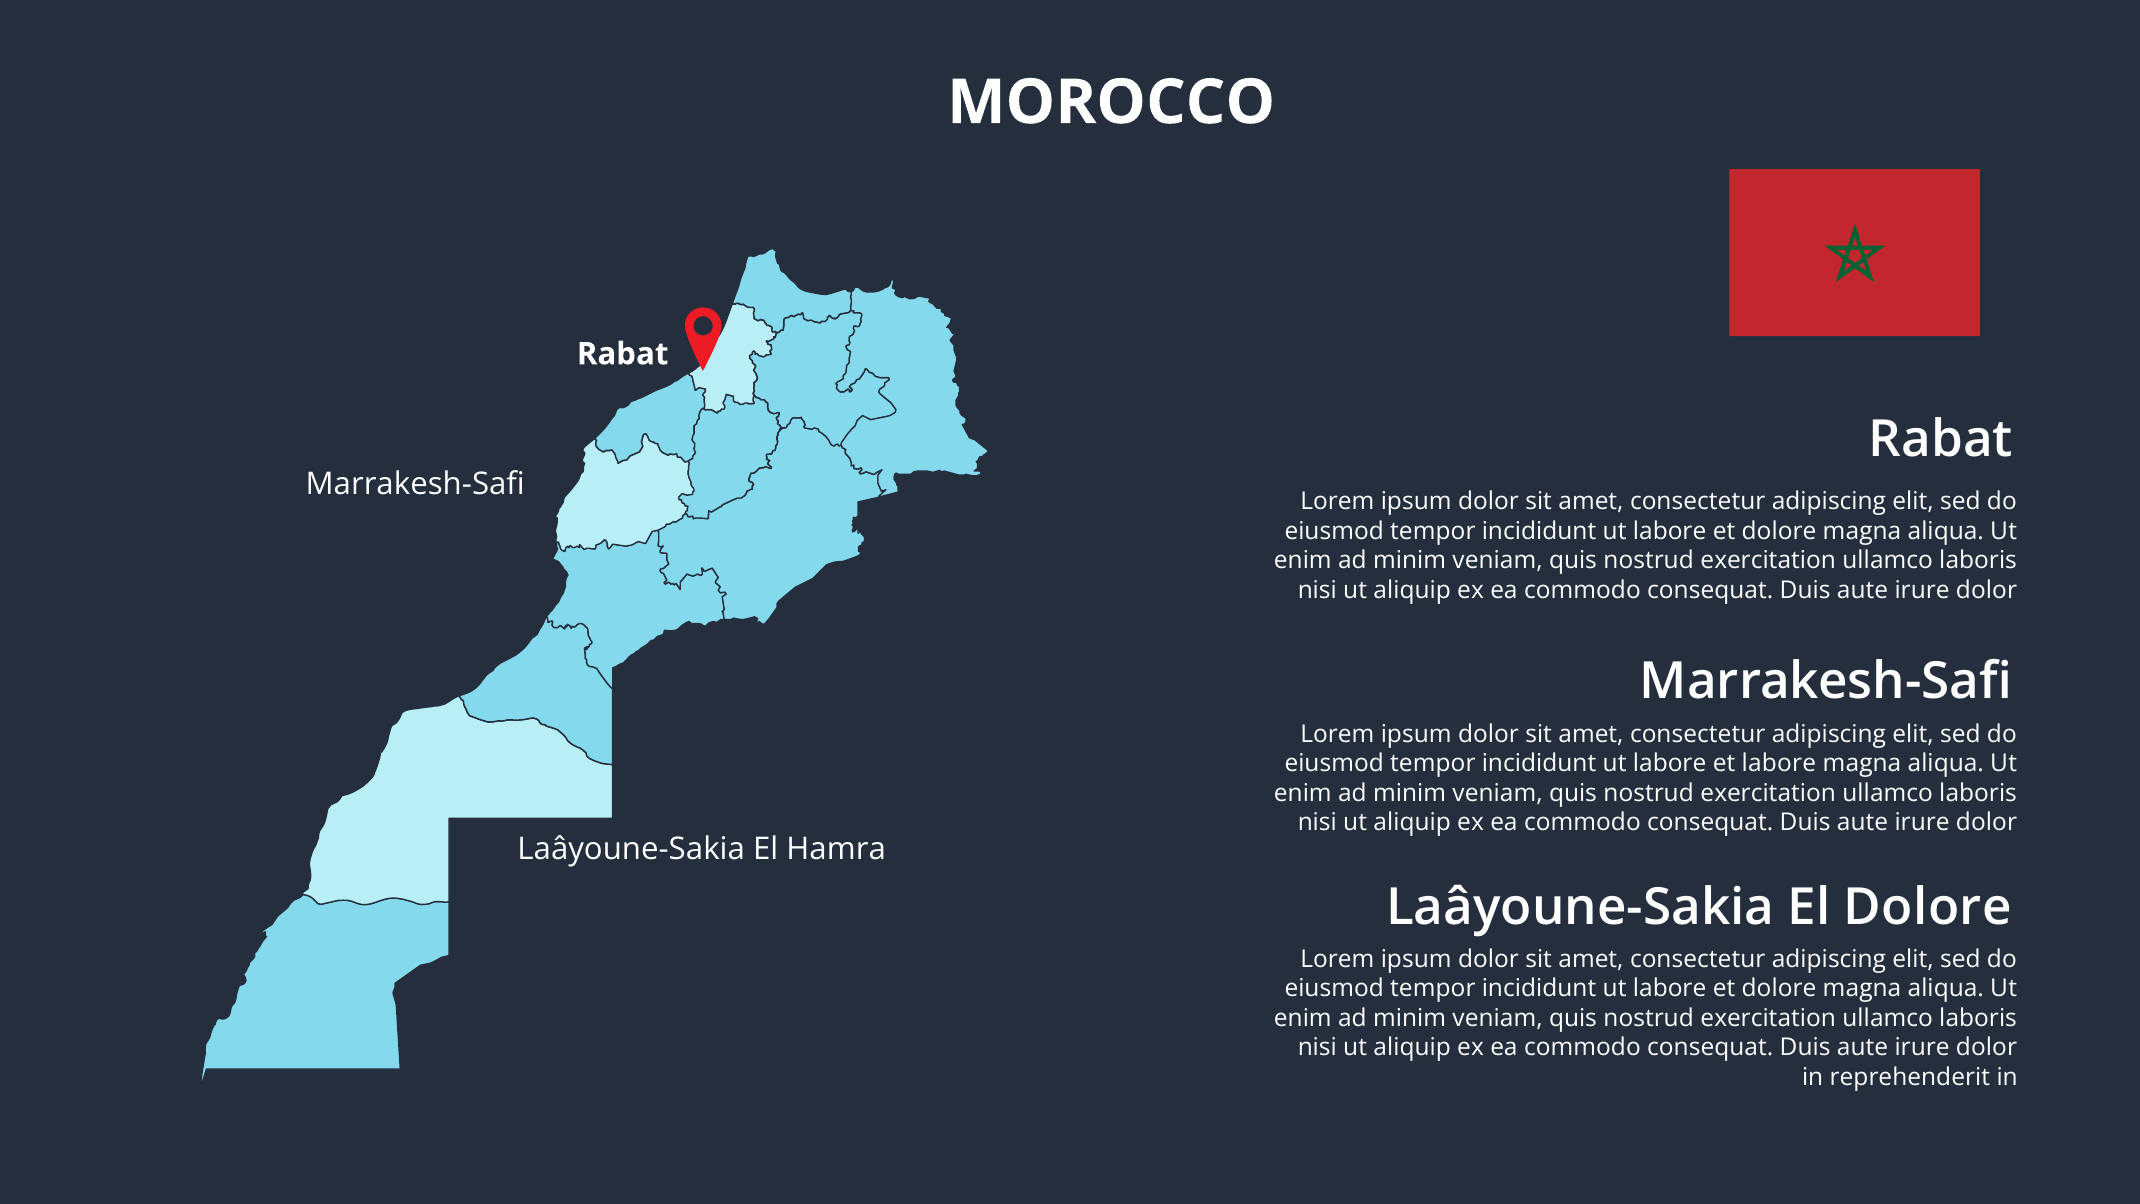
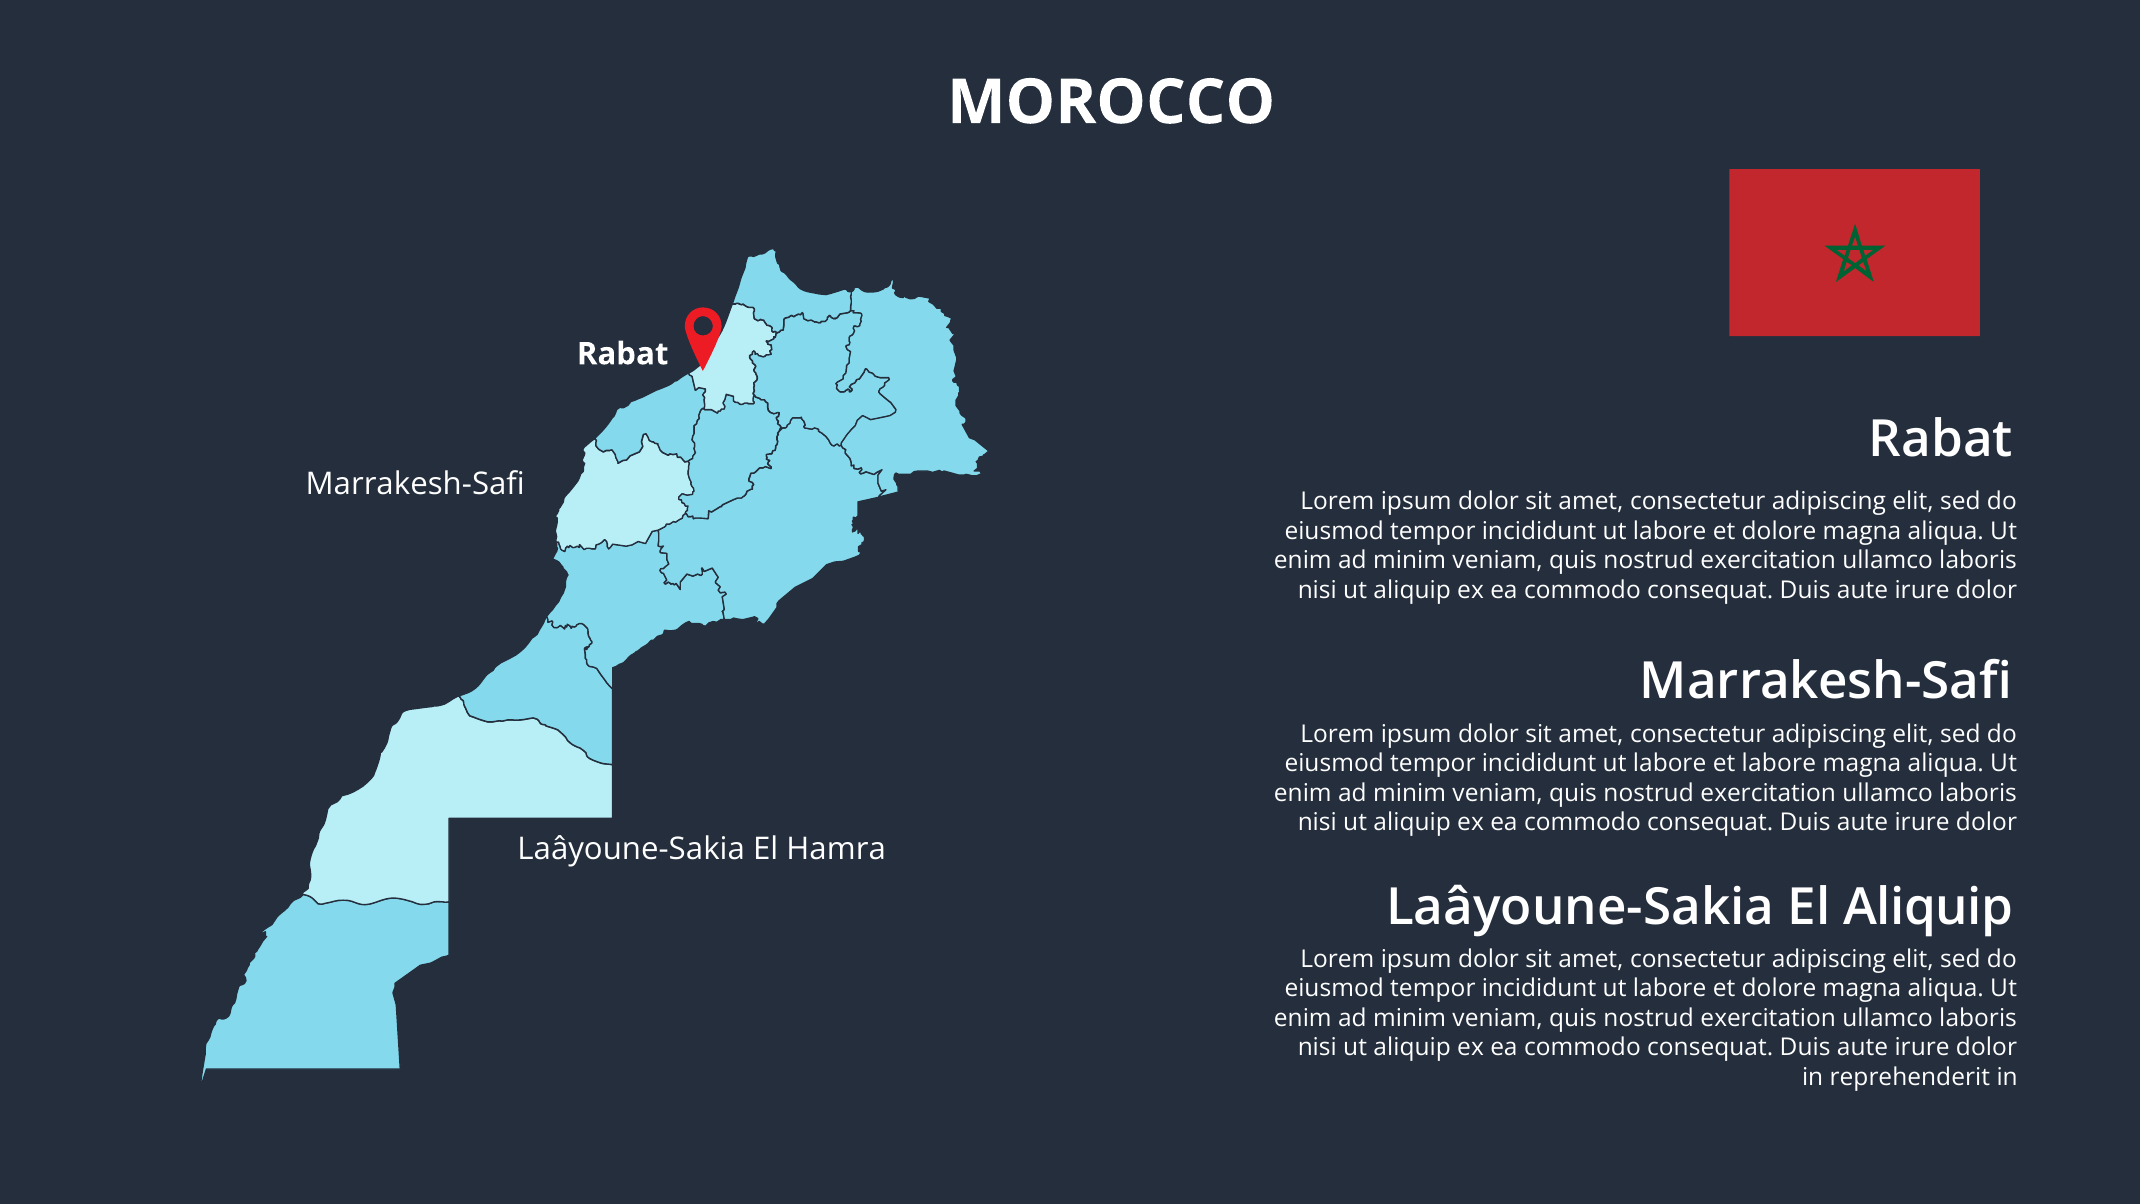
El Dolore: Dolore -> Aliquip (1928, 907)
